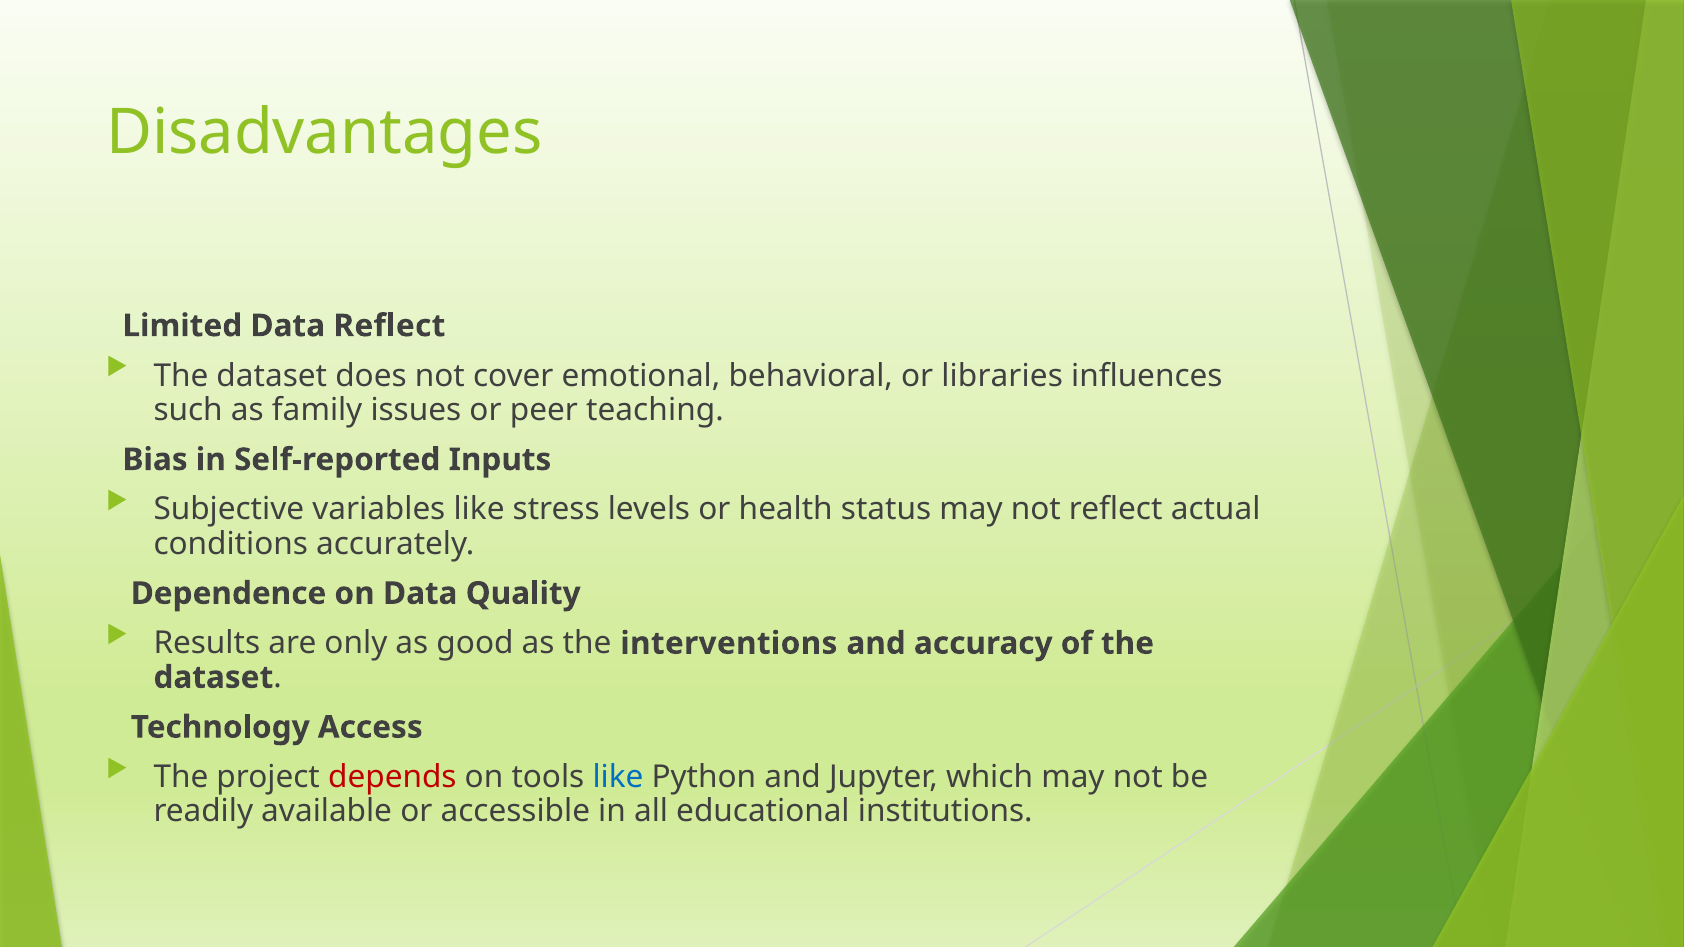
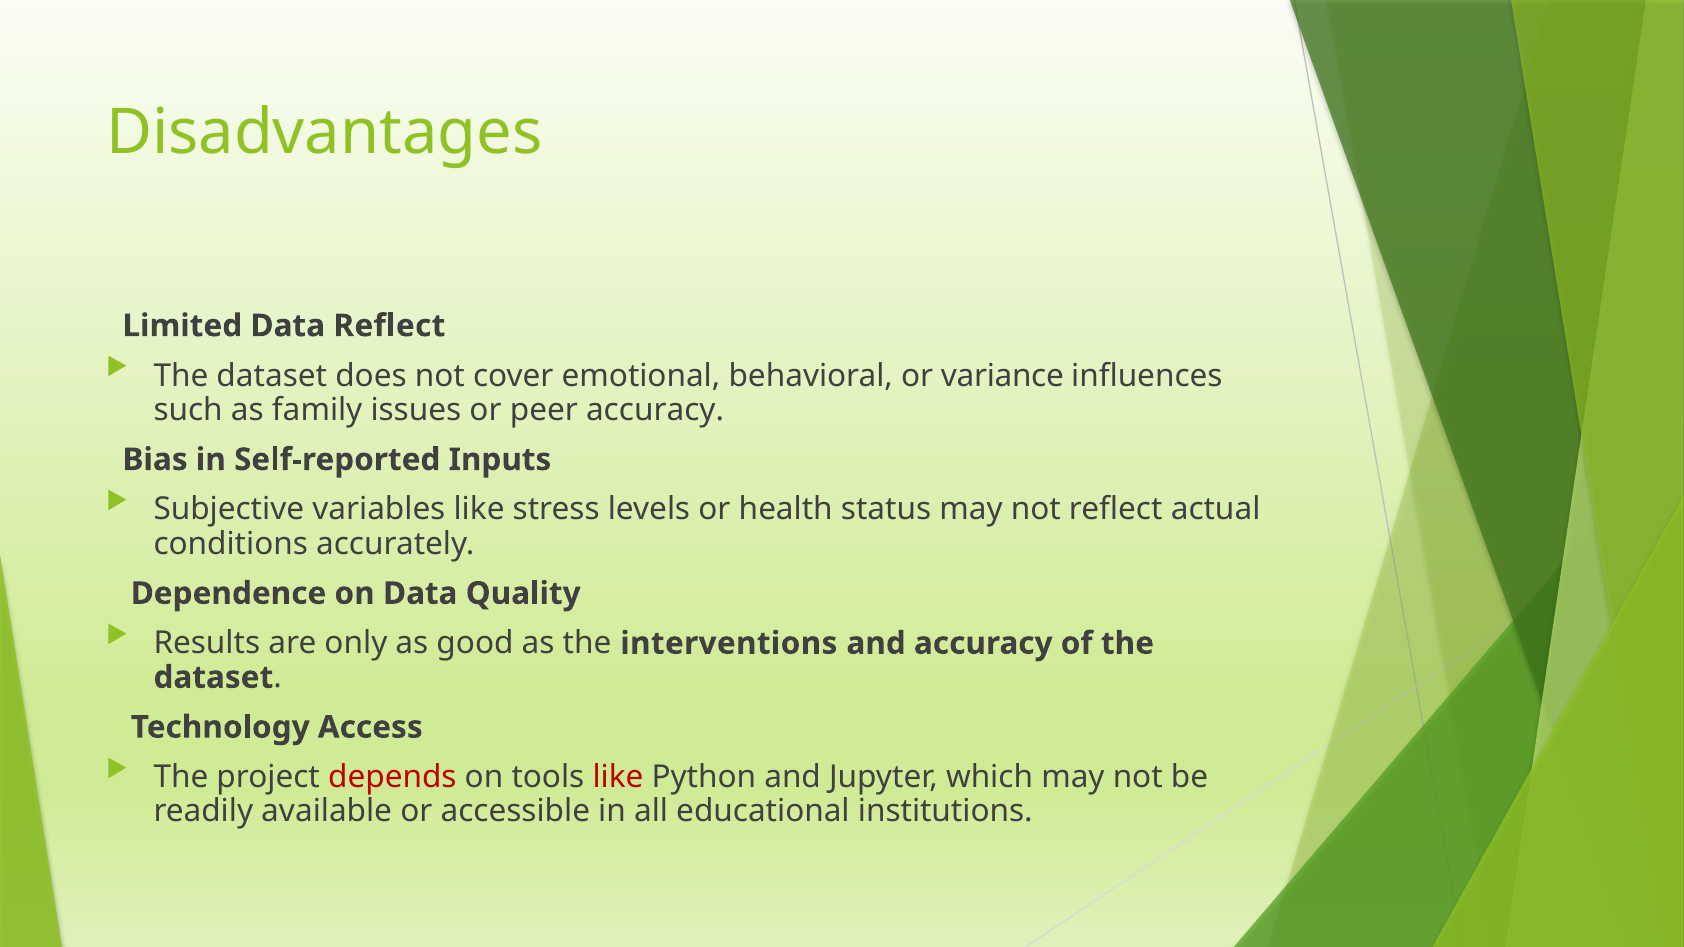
libraries: libraries -> variance (1002, 376)
peer teaching: teaching -> accuracy (655, 410)
like colour: blue -> red (618, 777)
